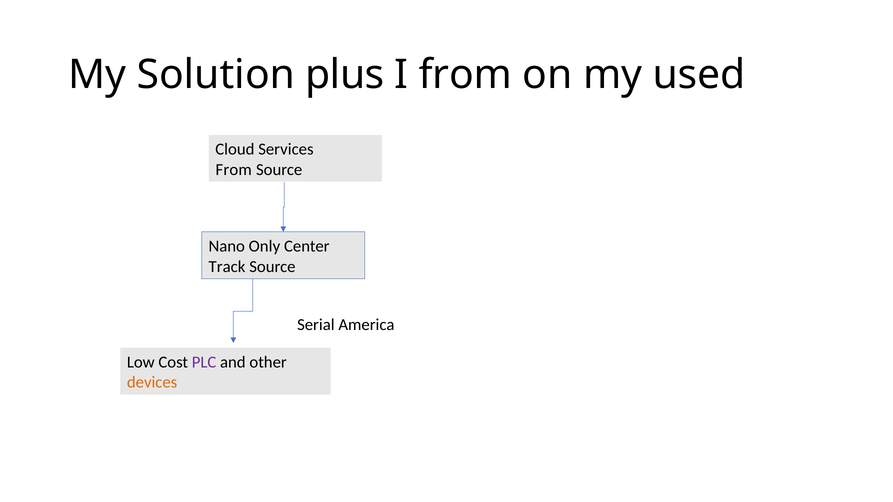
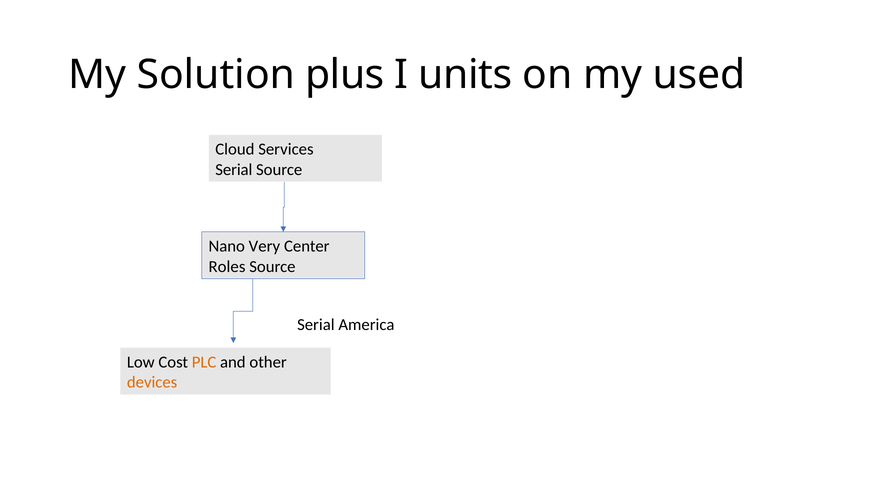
I from: from -> units (465, 75)
From: From -> Serial (234, 170)
Only: Only -> Very (264, 247)
Track: Track -> Roles (227, 267)
PLC colour: purple -> orange (204, 362)
